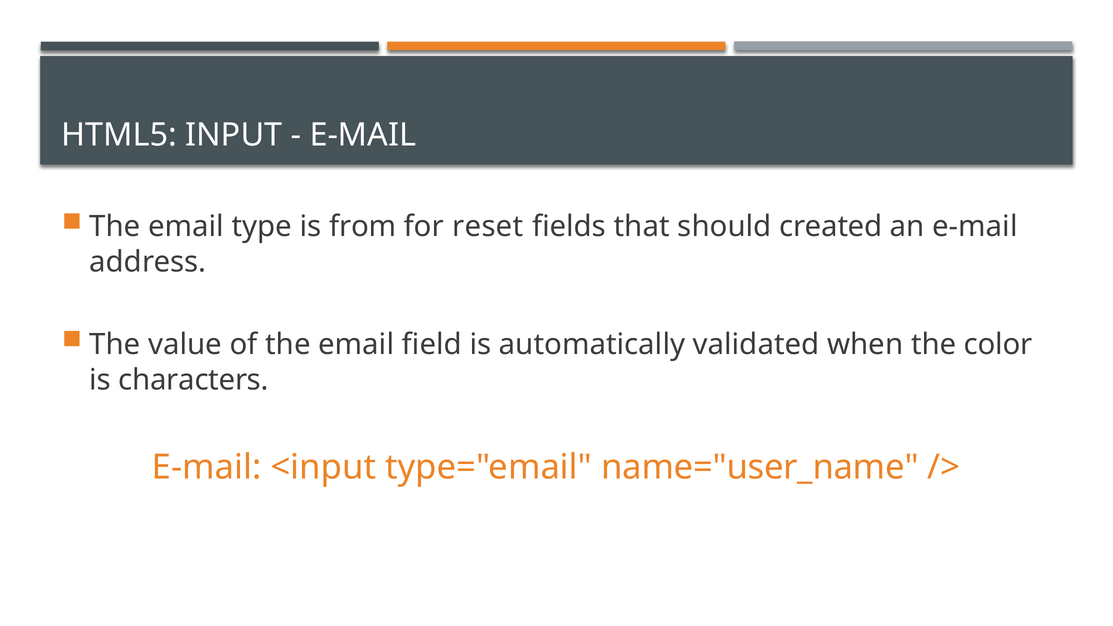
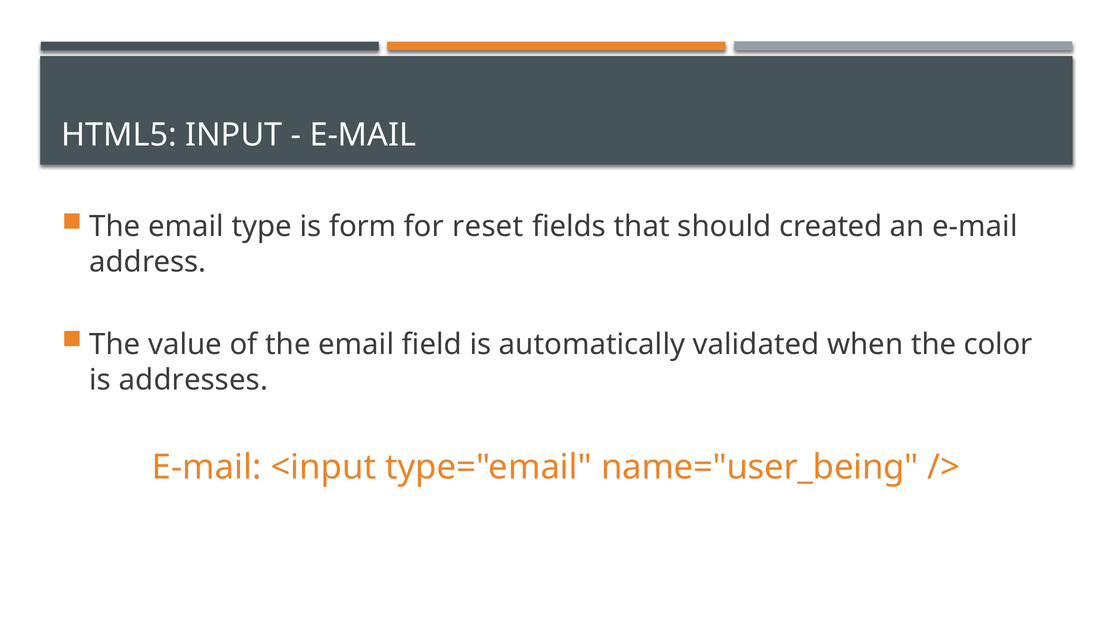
from: from -> form (363, 227)
characters: characters -> addresses (193, 380)
name="user_name: name="user_name -> name="user_being (760, 467)
